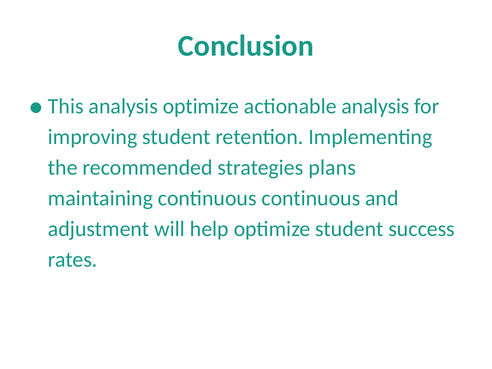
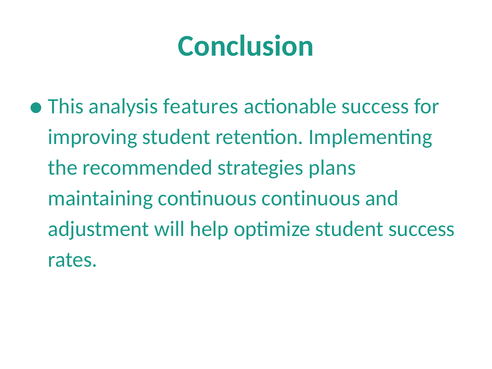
analysis optimize: optimize -> features (201, 106)
actionable analysis: analysis -> success (375, 106)
